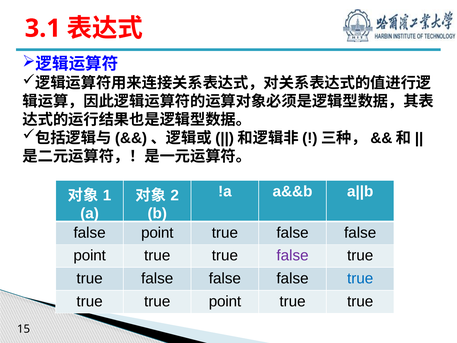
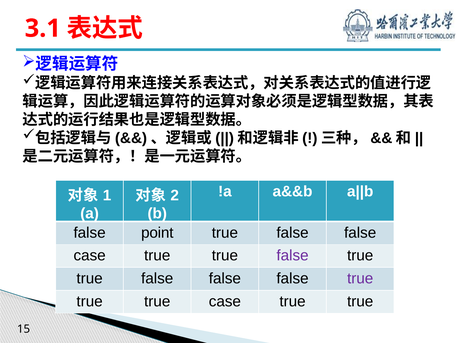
point: point -> case (90, 255)
true colour: blue -> purple (360, 278)
true point: point -> case (225, 301)
